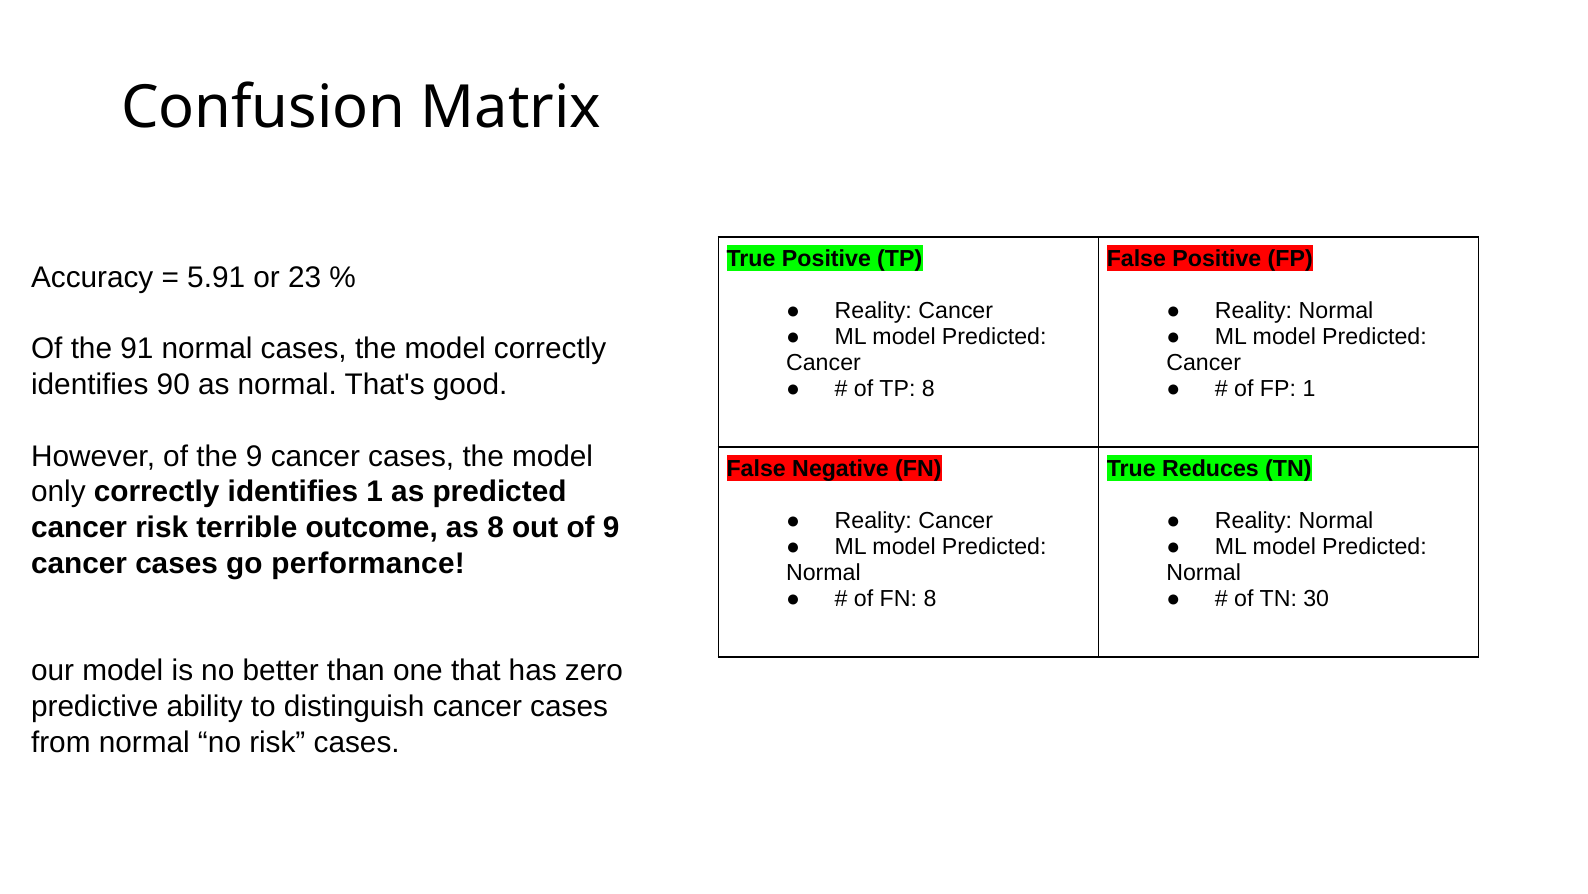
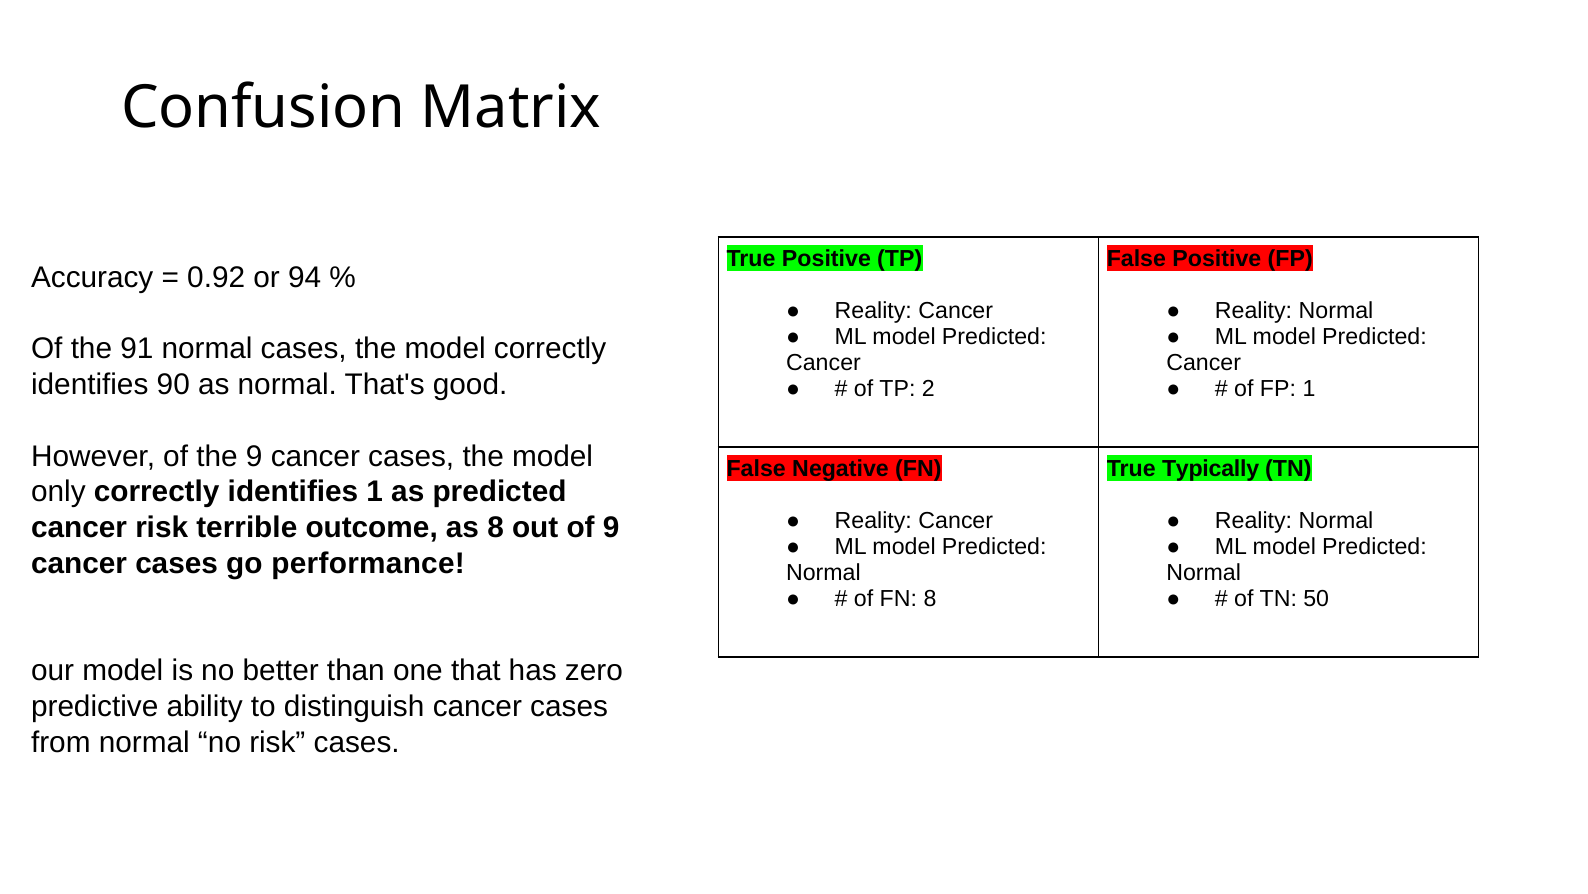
5.91: 5.91 -> 0.92 (216, 277)
23: 23 -> 94 (305, 277)
TP 8: 8 -> 2 (928, 389)
Reduces: Reduces -> Typically (1211, 468)
30: 30 -> 50 (1316, 598)
